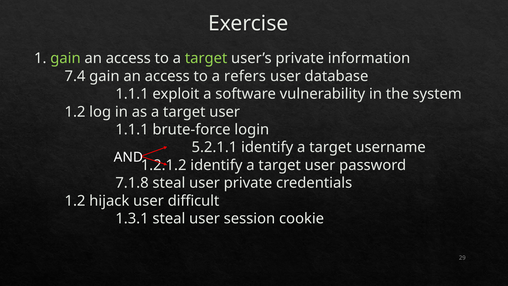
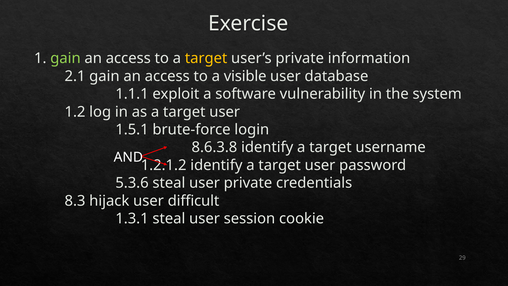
target colour: light green -> yellow (206, 58)
7.4: 7.4 -> 2.1 (75, 76)
refers: refers -> visible (245, 76)
1.1.1: 1.1.1 -> 1.5.1 (132, 130)
5.2.1.1: 5.2.1.1 -> 8.6.3.8 (214, 147)
7.1.8: 7.1.8 -> 5.3.6 (132, 183)
1.2: 1.2 -> 8.3 (75, 201)
